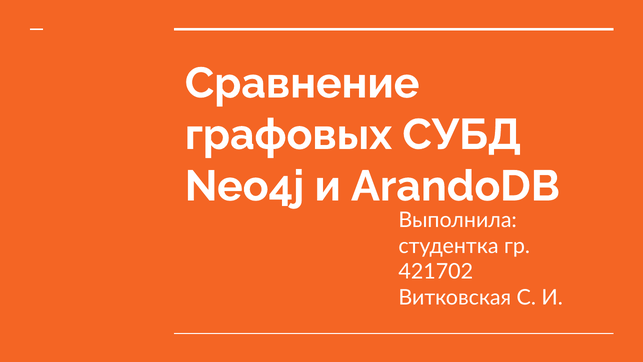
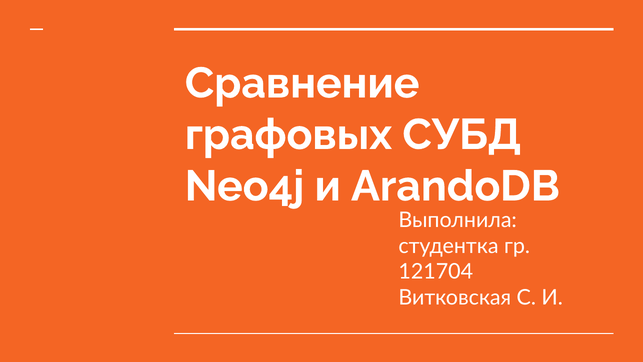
421702: 421702 -> 121704 (436, 272)
